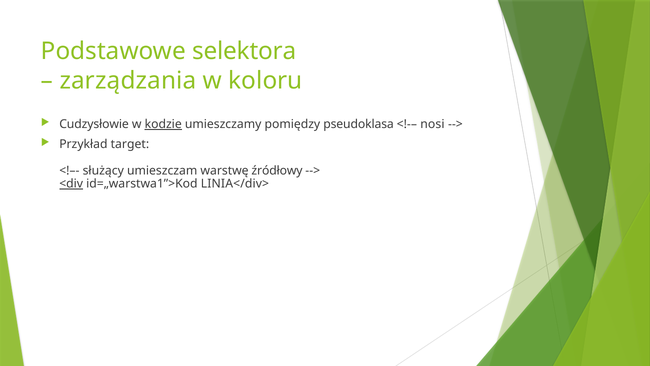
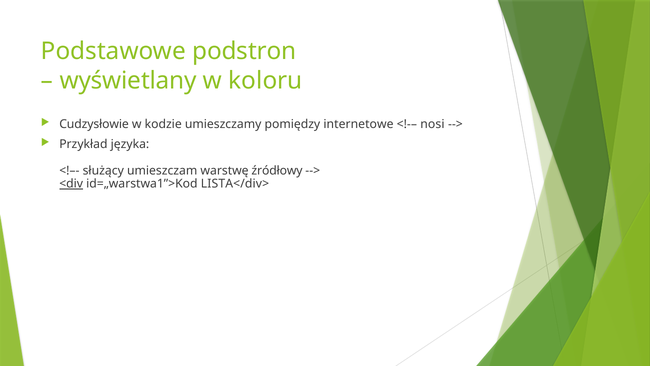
selektora: selektora -> podstron (244, 51)
zarządzania: zarządzania -> wyświetlany (128, 81)
kodzie underline: present -> none (163, 124)
pseudoklasa: pseudoklasa -> internetowe (358, 124)
target: target -> języka (130, 144)
LINIA</div>: LINIA</div> -> LISTA</div> (235, 184)
